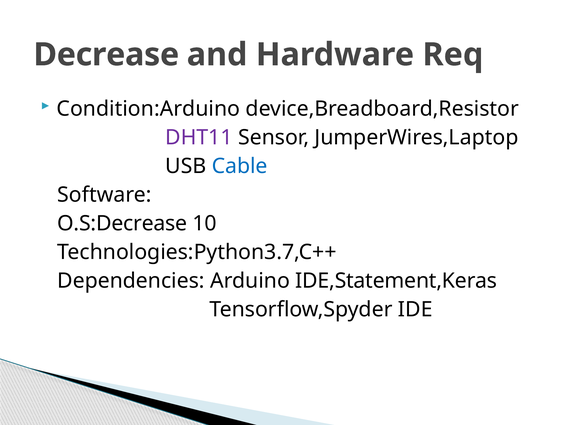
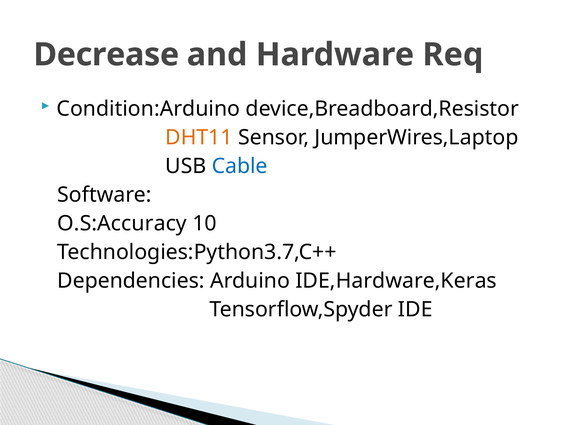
DHT11 colour: purple -> orange (199, 138)
O.S:Decrease: O.S:Decrease -> O.S:Accuracy (122, 224)
IDE,Statement,Keras: IDE,Statement,Keras -> IDE,Hardware,Keras (396, 281)
